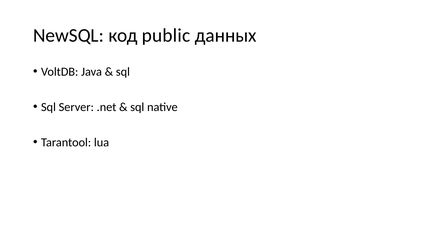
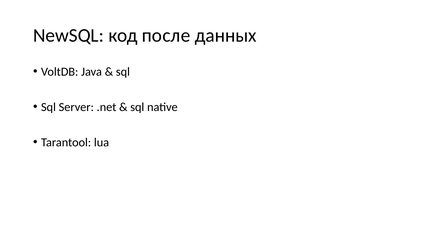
public: public -> после (166, 35)
